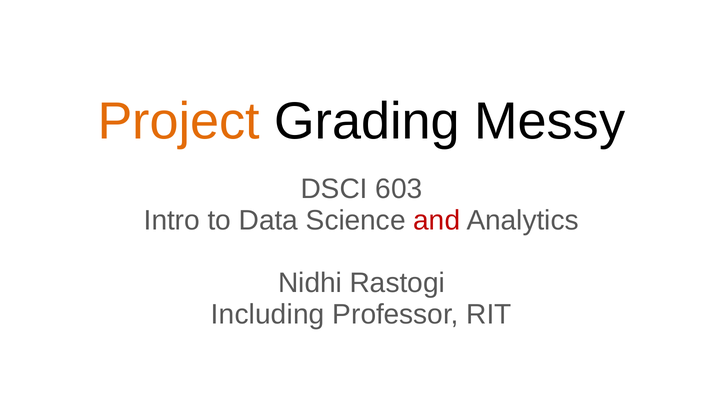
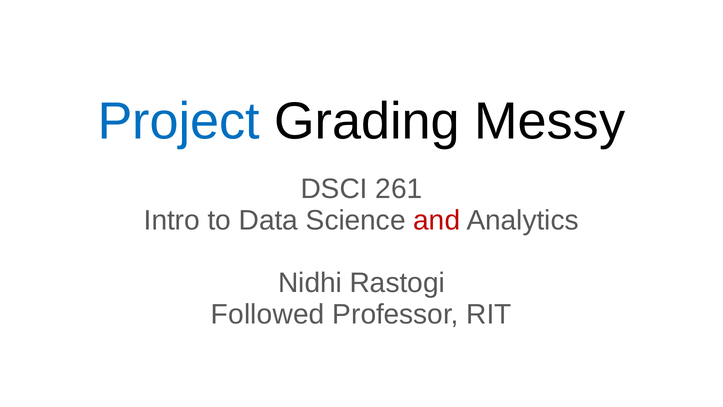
Project colour: orange -> blue (179, 122)
603: 603 -> 261 (399, 189)
Including: Including -> Followed (268, 314)
